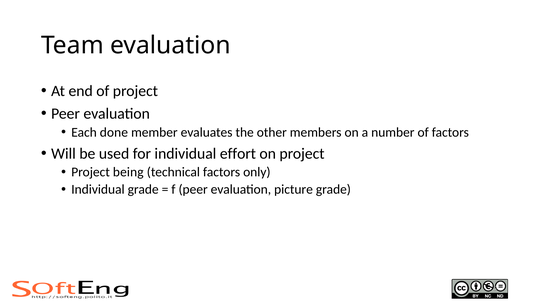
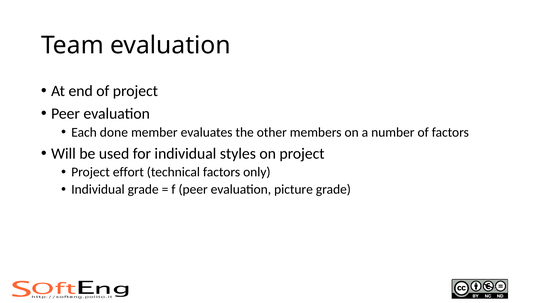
effort: effort -> styles (238, 153)
being: being -> effort (128, 172)
